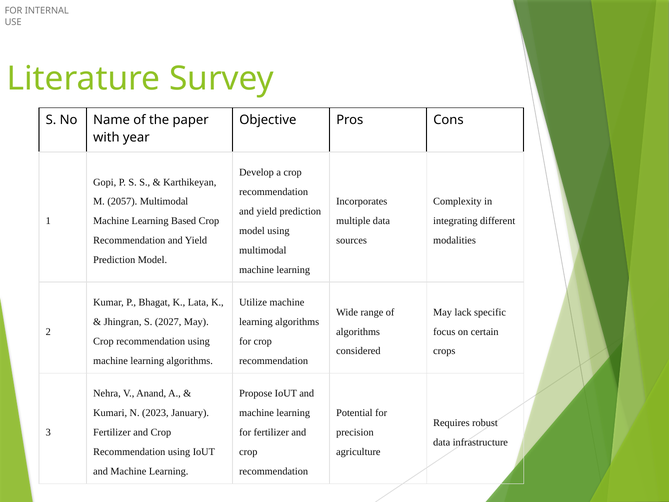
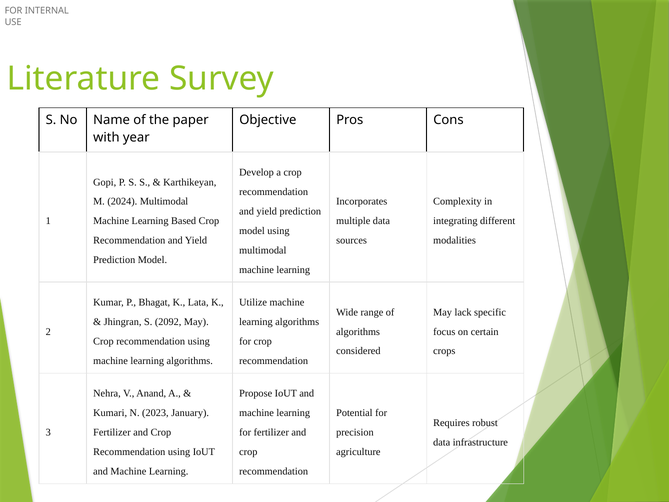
2057: 2057 -> 2024 (122, 201)
2027: 2027 -> 2092 (168, 322)
